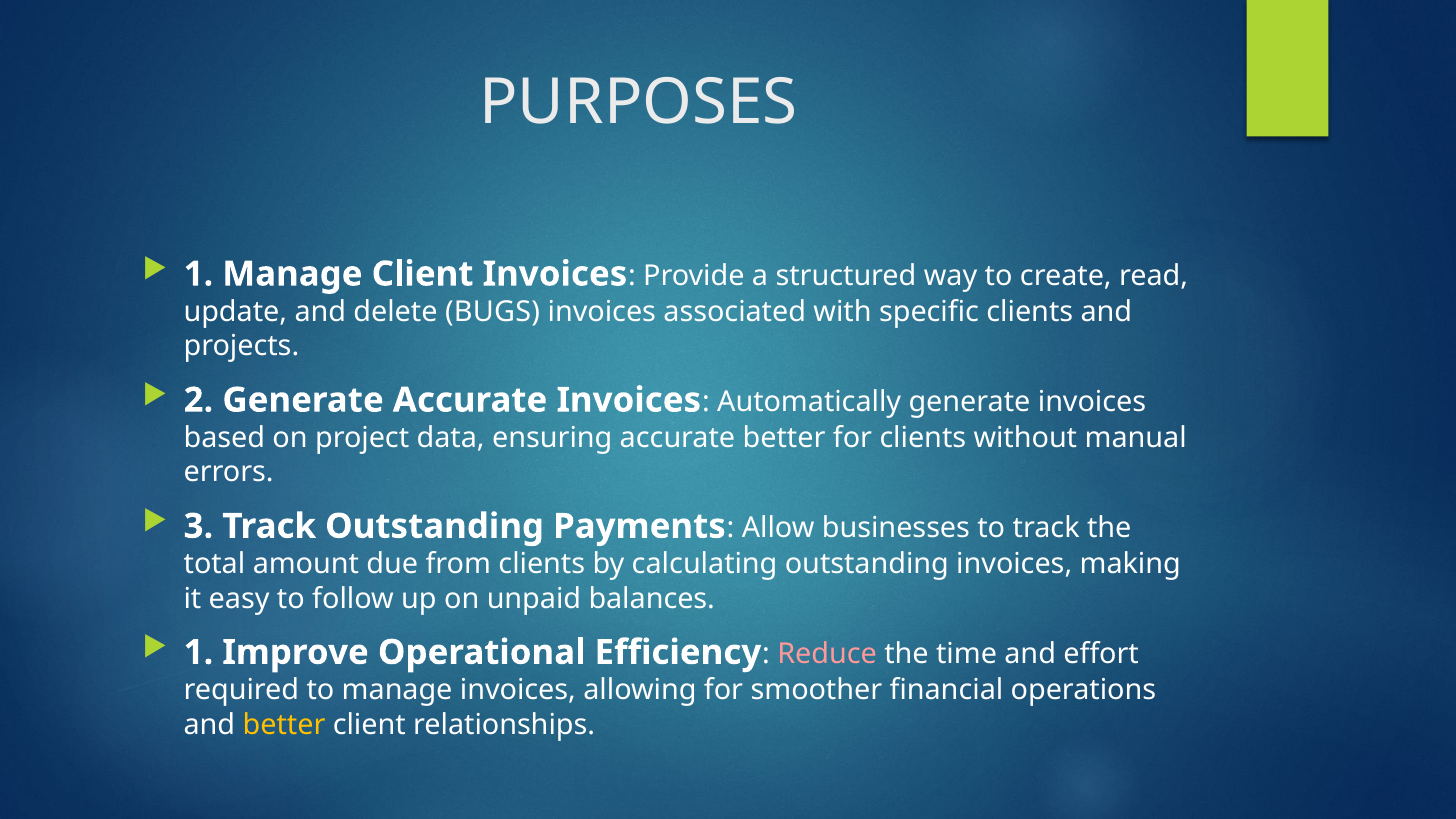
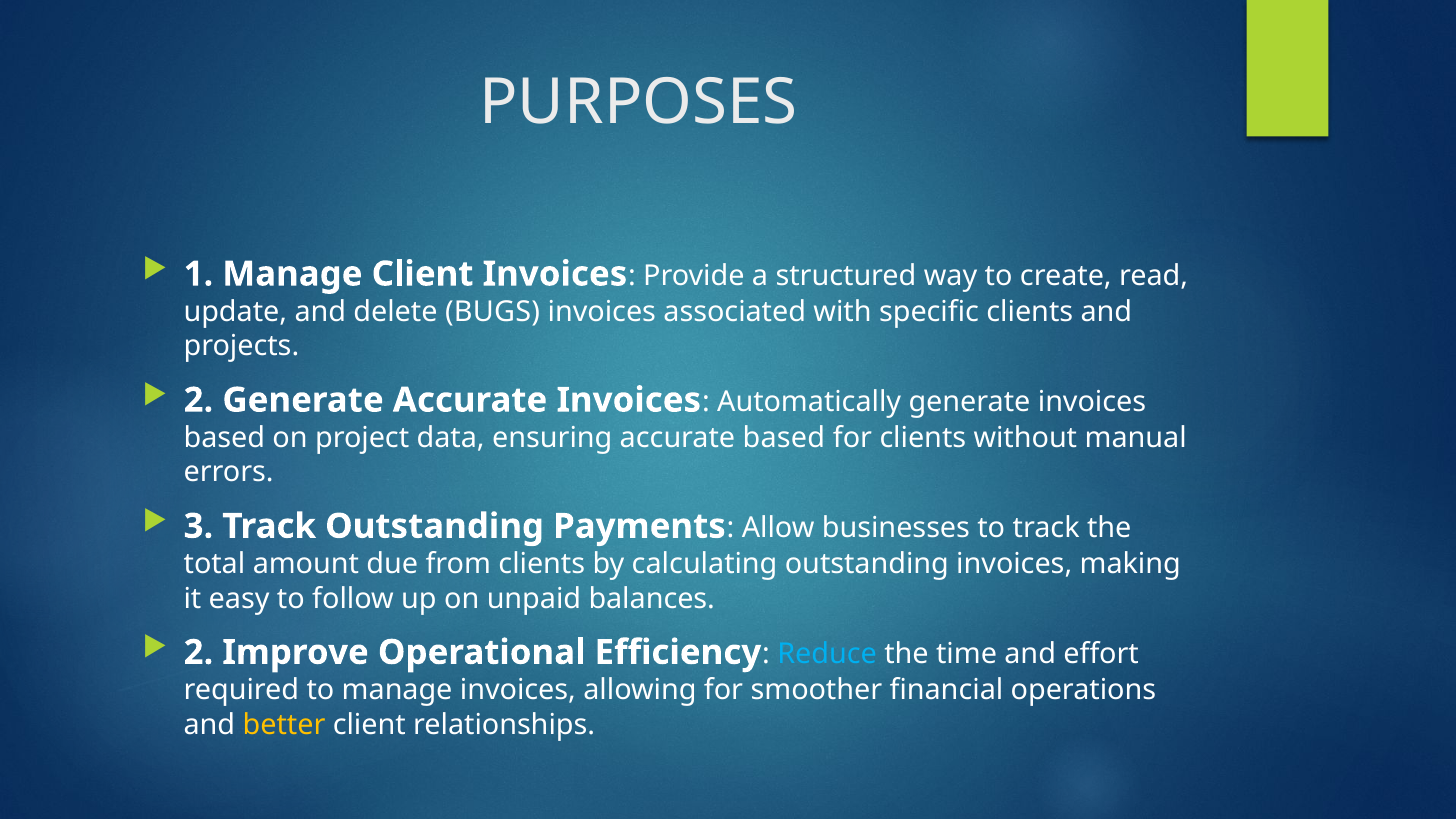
accurate better: better -> based (784, 438)
1: 1 -> 2 (198, 652)
Reduce colour: pink -> light blue (827, 654)
